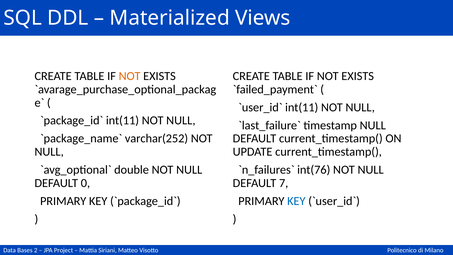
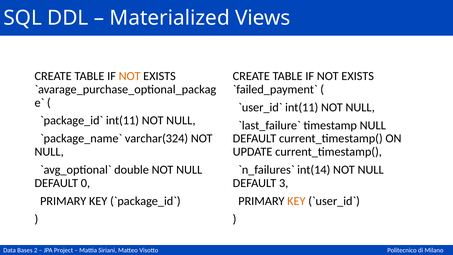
varchar(252: varchar(252 -> varchar(324 (156, 138)
int(76: int(76 -> int(14 (314, 170)
7: 7 -> 3 (284, 183)
KEY colour: blue -> orange (296, 201)
